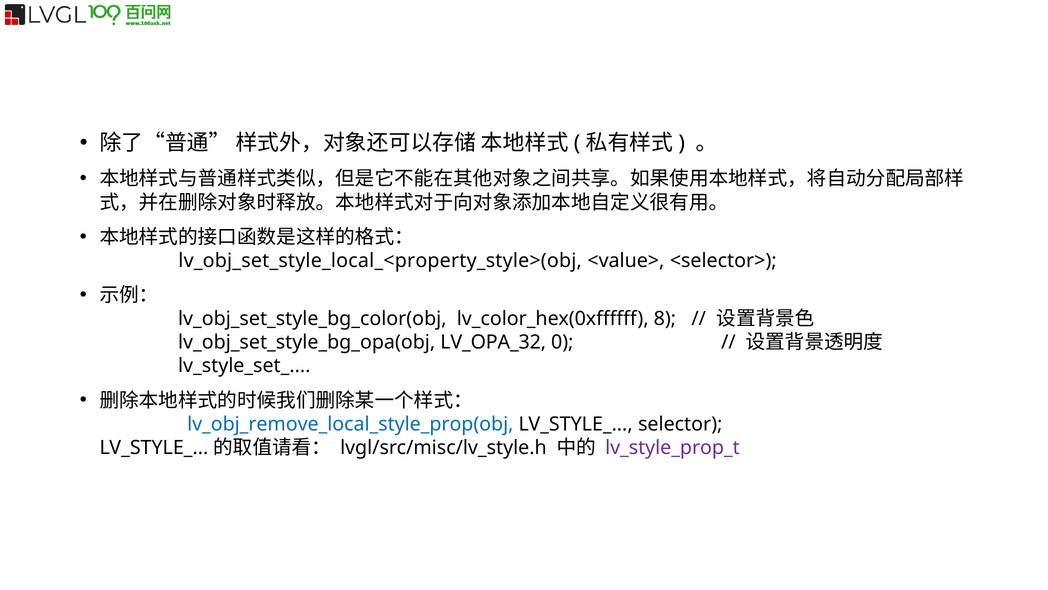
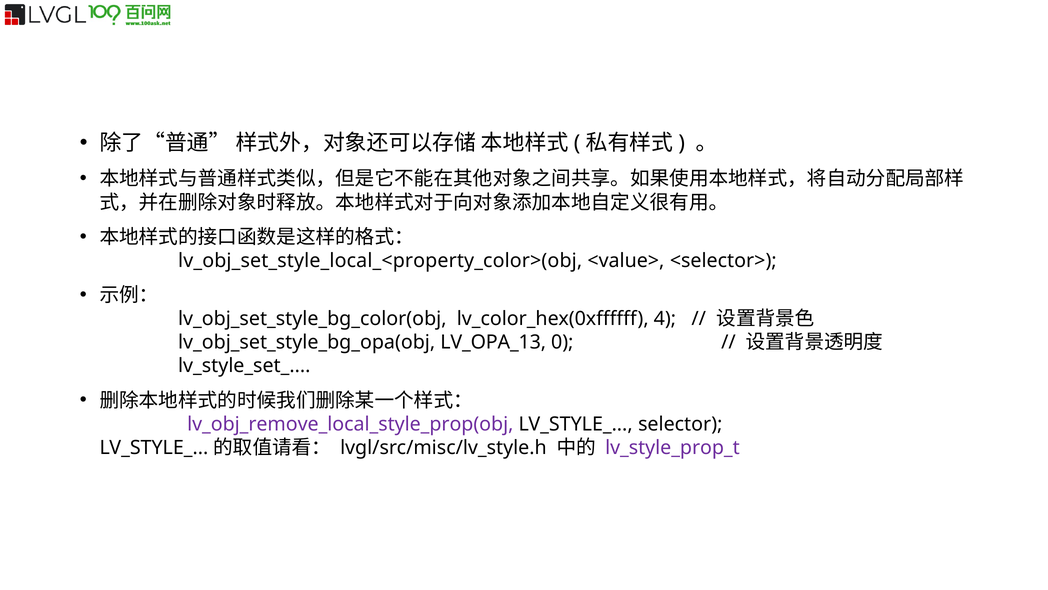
lv_obj_set_style_local_<property_style>(obj: lv_obj_set_style_local_<property_style>(obj -> lv_obj_set_style_local_<property_color>(obj (380, 260)
8: 8 -> 4 (665, 319)
LV_OPA_32: LV_OPA_32 -> LV_OPA_13 (493, 342)
lv_obj_remove_local_style_prop(obj colour: blue -> purple (350, 424)
